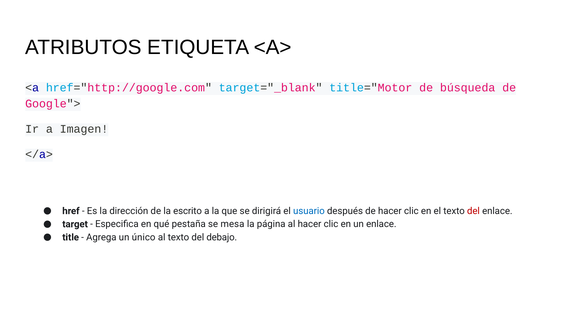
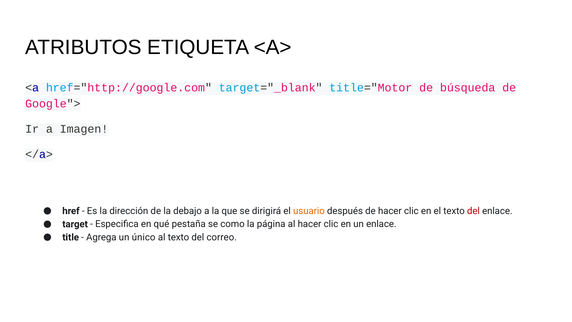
escrito: escrito -> debajo (188, 211)
usuario colour: blue -> orange (309, 211)
mesa: mesa -> como (233, 224)
debajo: debajo -> correo (222, 237)
